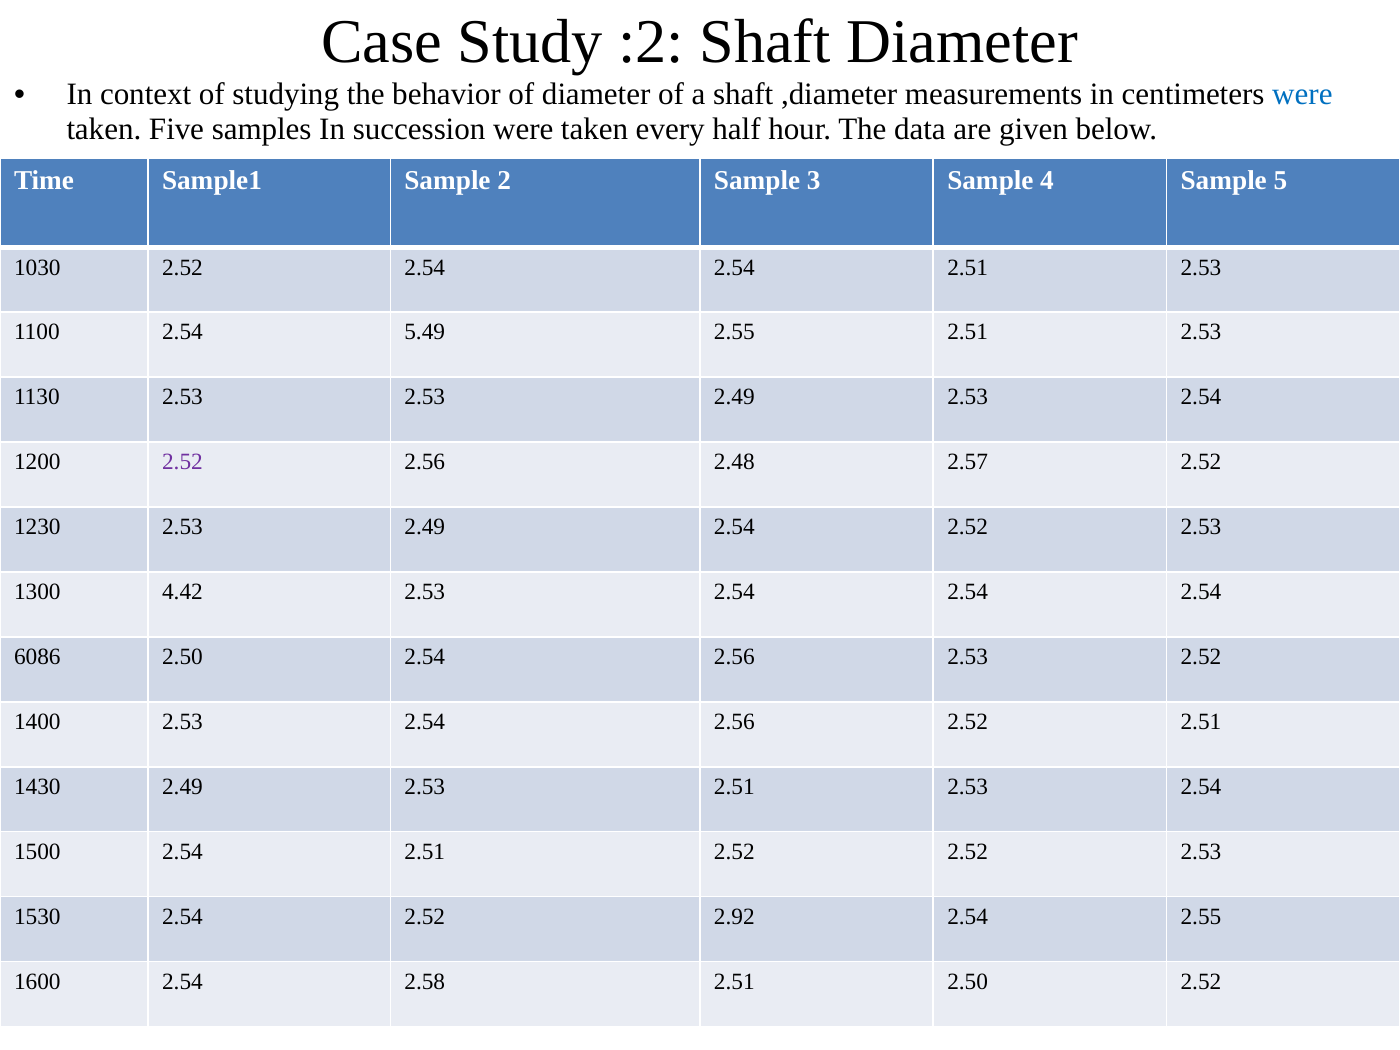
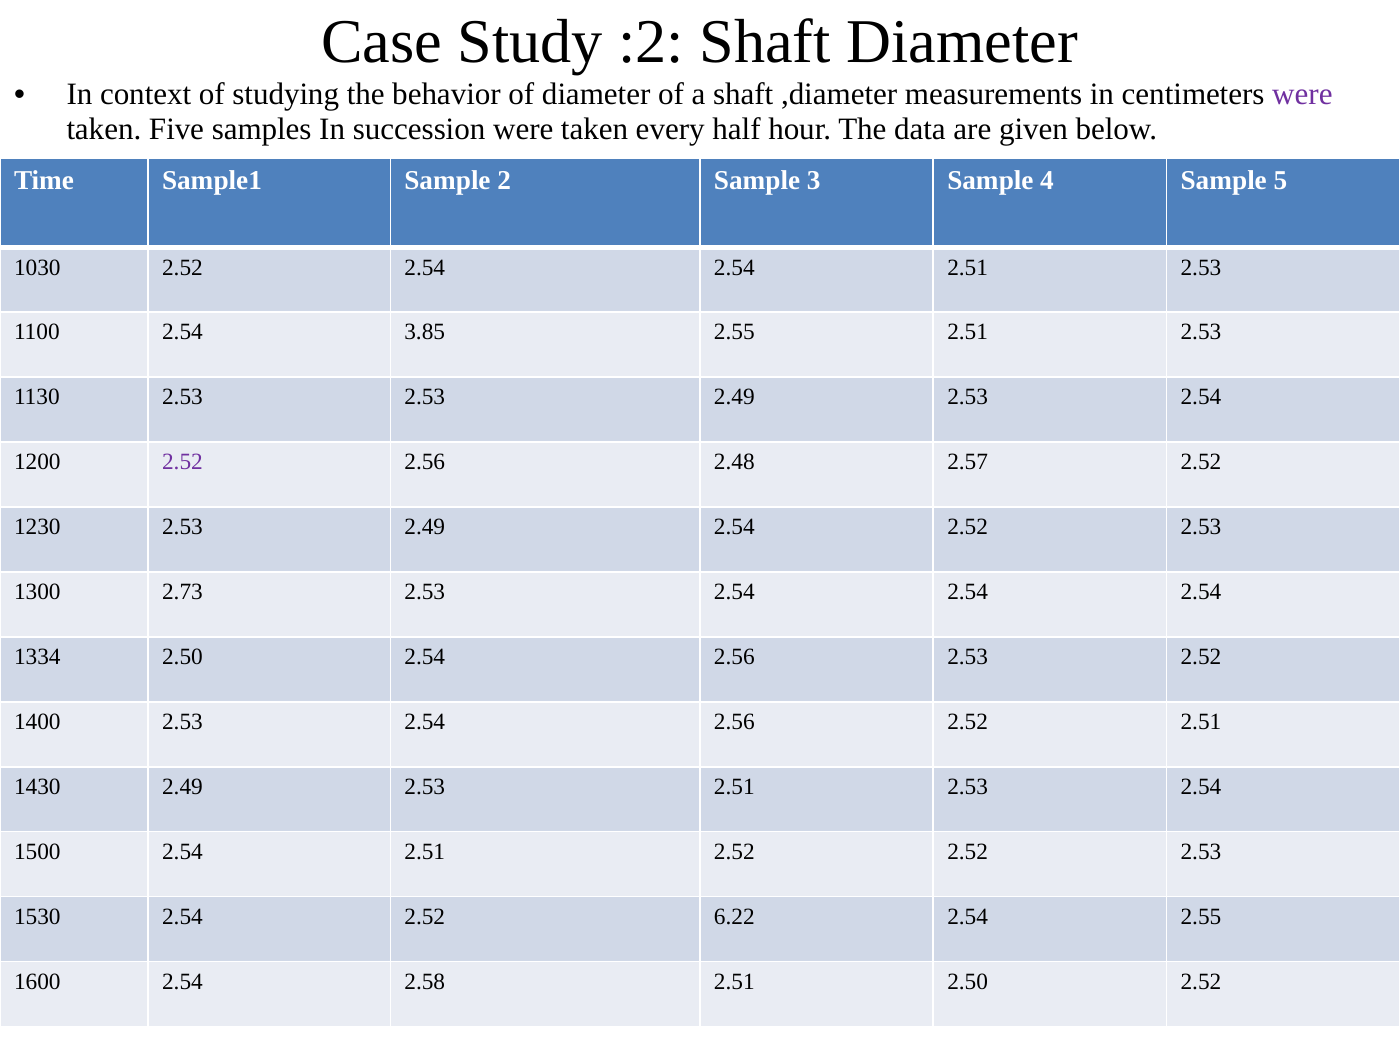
were colour: blue -> purple (1302, 95)
5.49: 5.49 -> 3.85 (425, 332)
4.42: 4.42 -> 2.73 (182, 592)
6086: 6086 -> 1334 (37, 657)
2.92: 2.92 -> 6.22 (734, 917)
